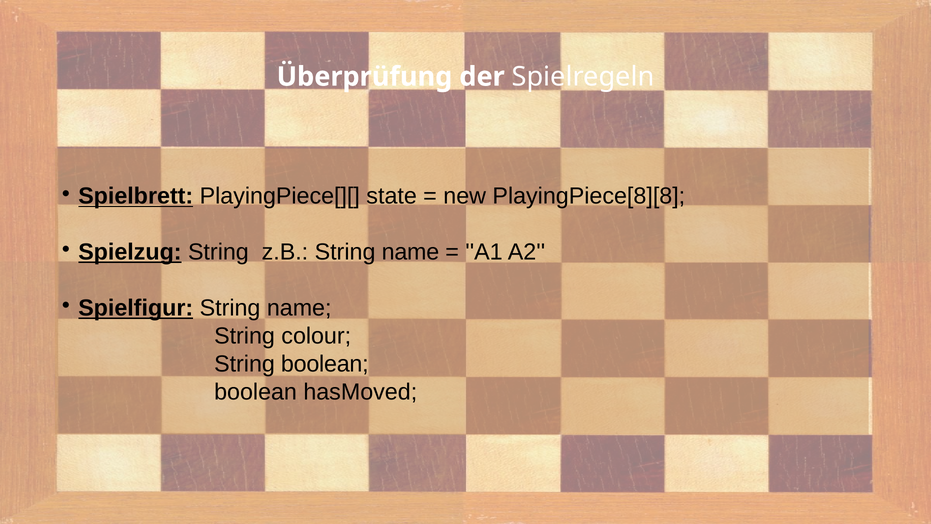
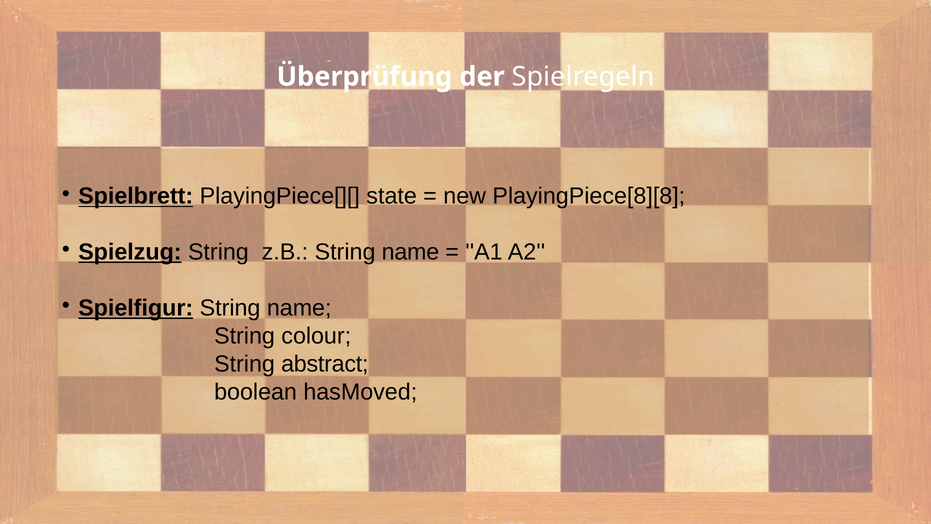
String boolean: boolean -> abstract (325, 364)
